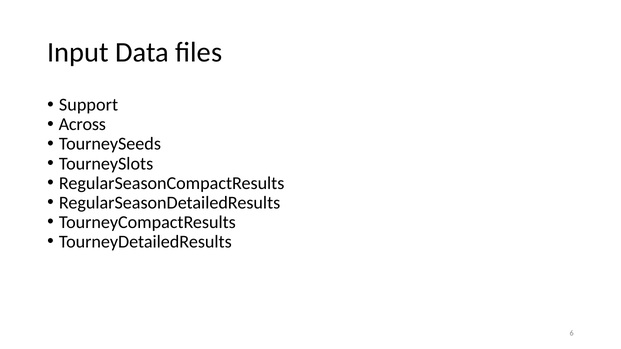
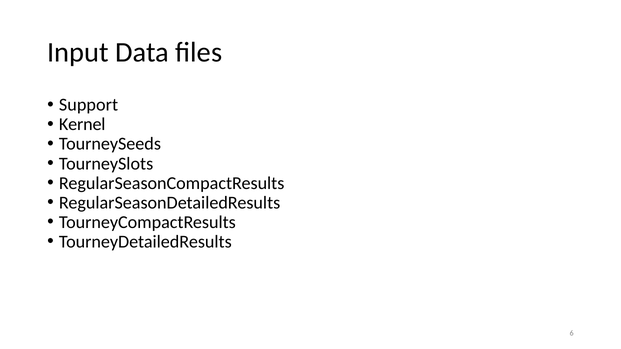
Across: Across -> Kernel (82, 125)
